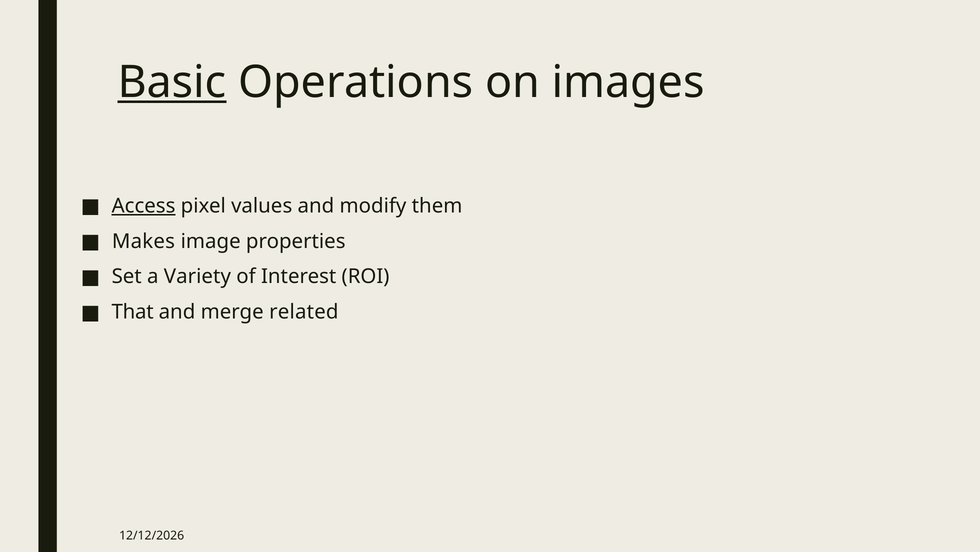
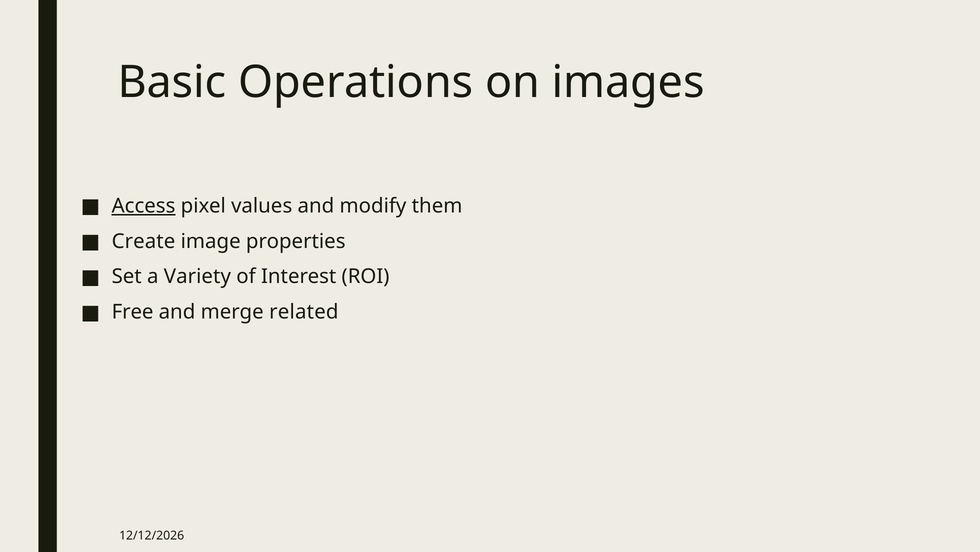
Basic underline: present -> none (172, 82)
Makes: Makes -> Create (144, 241)
That: That -> Free (133, 312)
